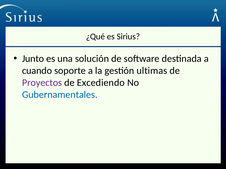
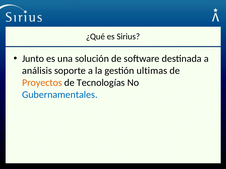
cuando: cuando -> análisis (37, 71)
Proyectos colour: purple -> orange (42, 83)
Excediendo: Excediendo -> Tecnologías (101, 83)
